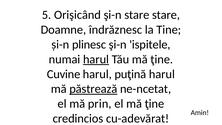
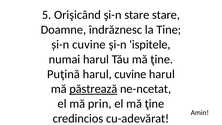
și-n plinesc: plinesc -> cuvine (89, 44)
harul underline: present -> none (96, 59)
Cuvine: Cuvine -> Puţină (63, 74)
harul puţină: puţină -> cuvine (130, 74)
